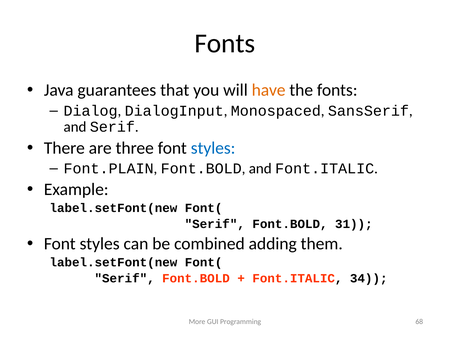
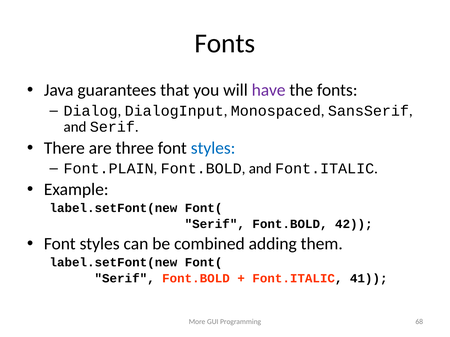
have colour: orange -> purple (269, 90)
31: 31 -> 42 (354, 224)
34: 34 -> 41 (369, 279)
